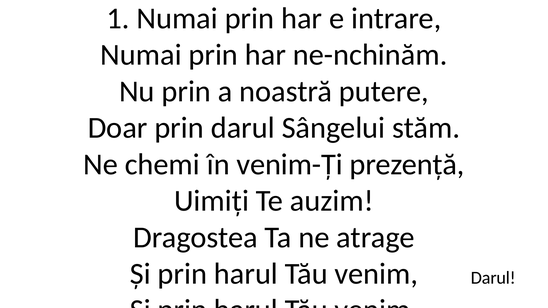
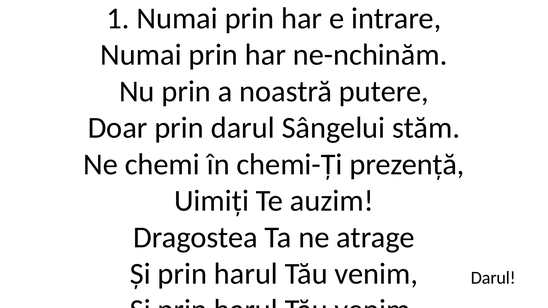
venim-Ți: venim-Ți -> chemi-Ți (290, 164)
